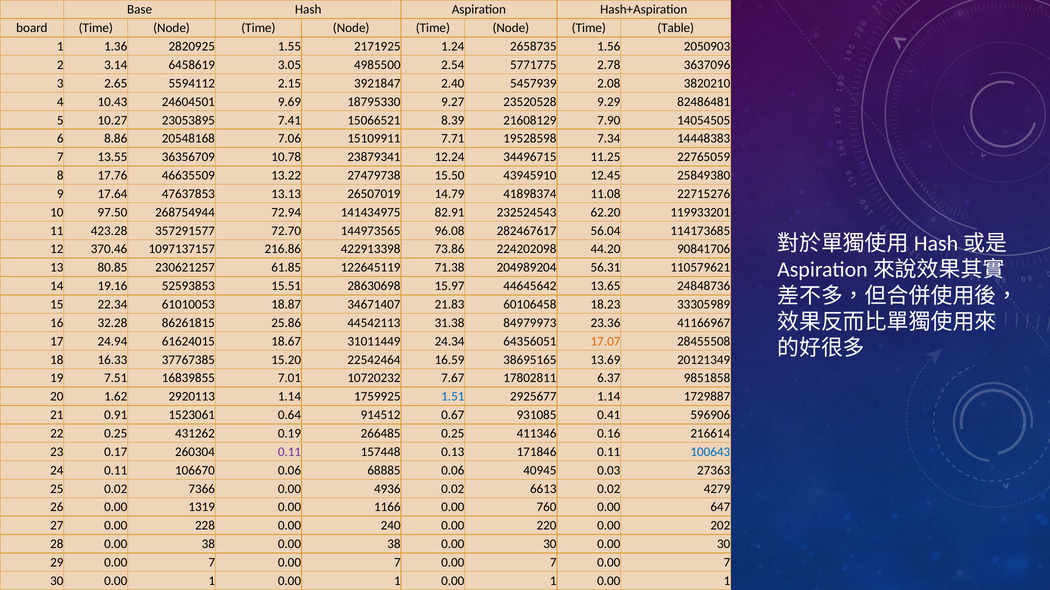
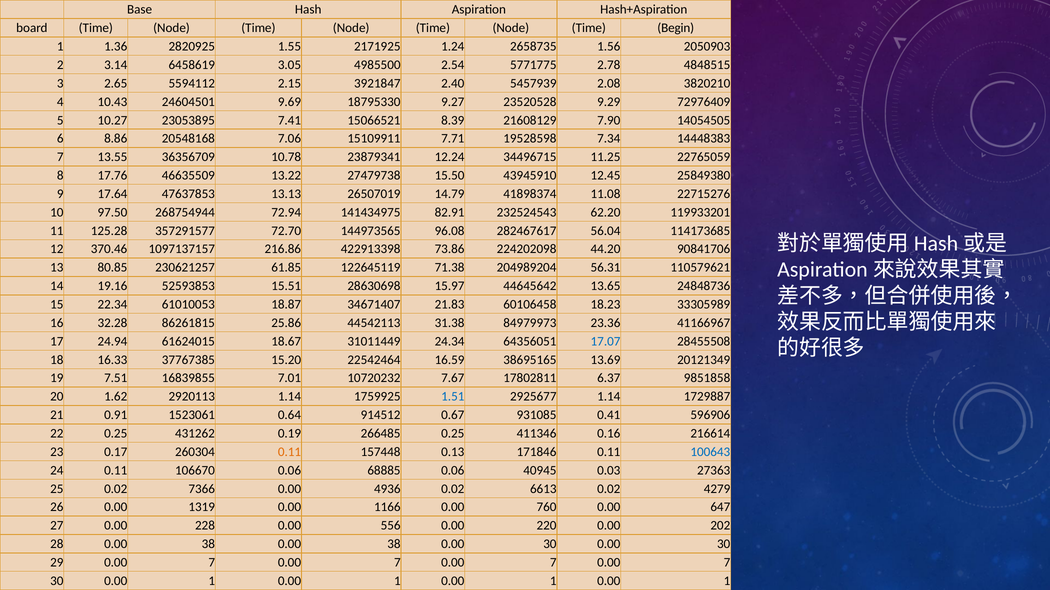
Table: Table -> Begin (676, 28)
3637096: 3637096 -> 4848515 (707, 65)
82486481: 82486481 -> 72976409 (704, 102)
423.28: 423.28 -> 125.28 (109, 231)
17.07 colour: orange -> blue (606, 342)
0.11 colour: purple -> orange (289, 452)
240: 240 -> 556 (391, 526)
